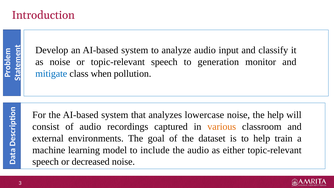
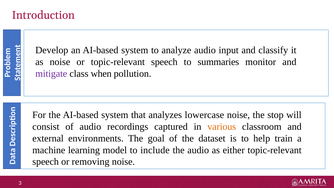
generation: generation -> summaries (218, 62)
mitigate colour: blue -> purple (51, 74)
the help: help -> stop (276, 115)
decreased: decreased -> removing (91, 162)
